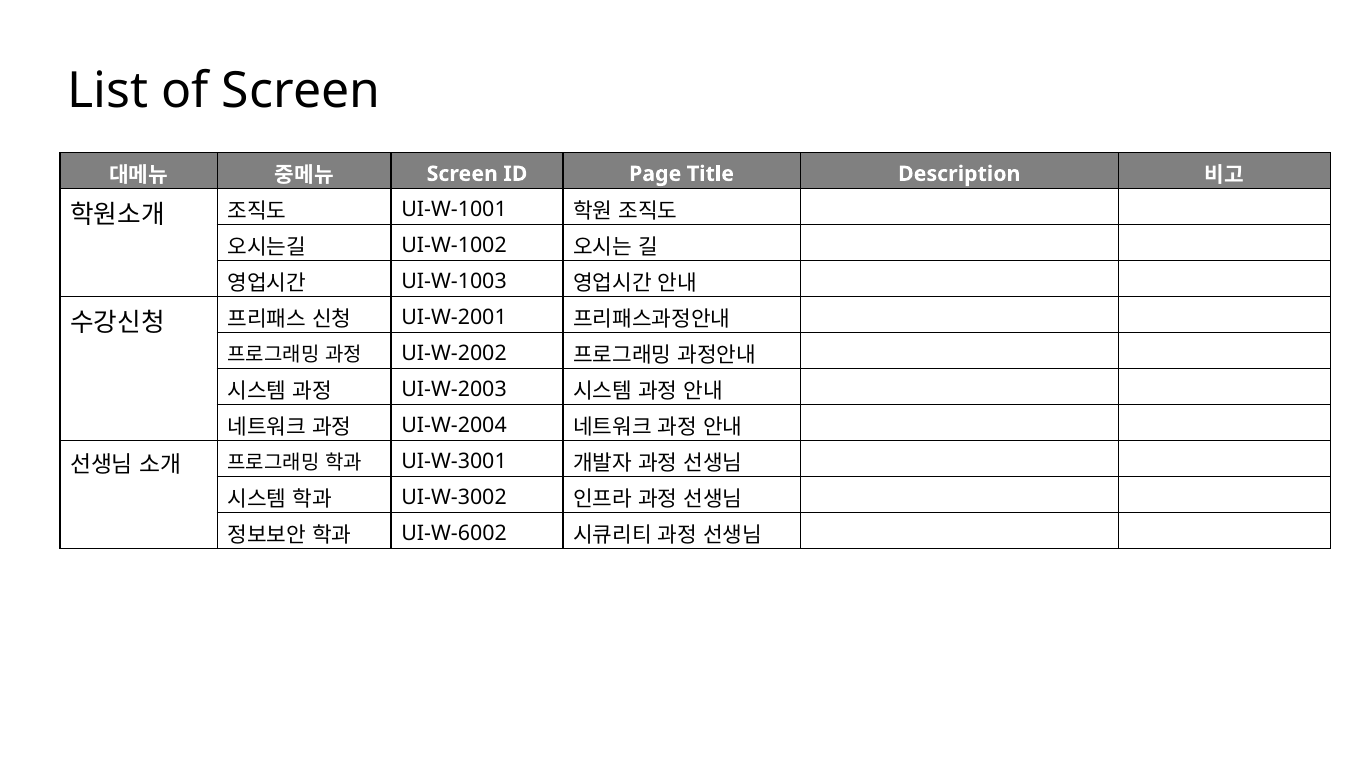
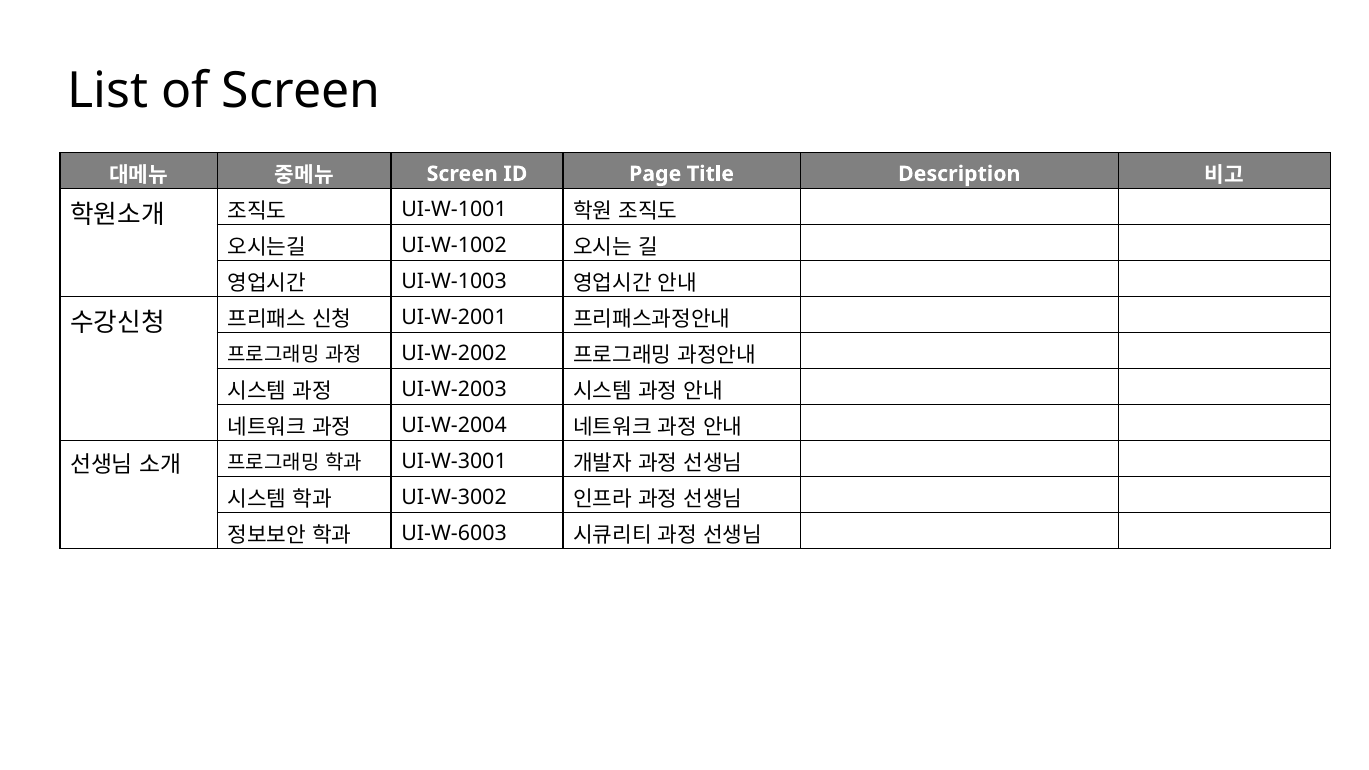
UI-W-6002: UI-W-6002 -> UI-W-6003 (454, 534)
